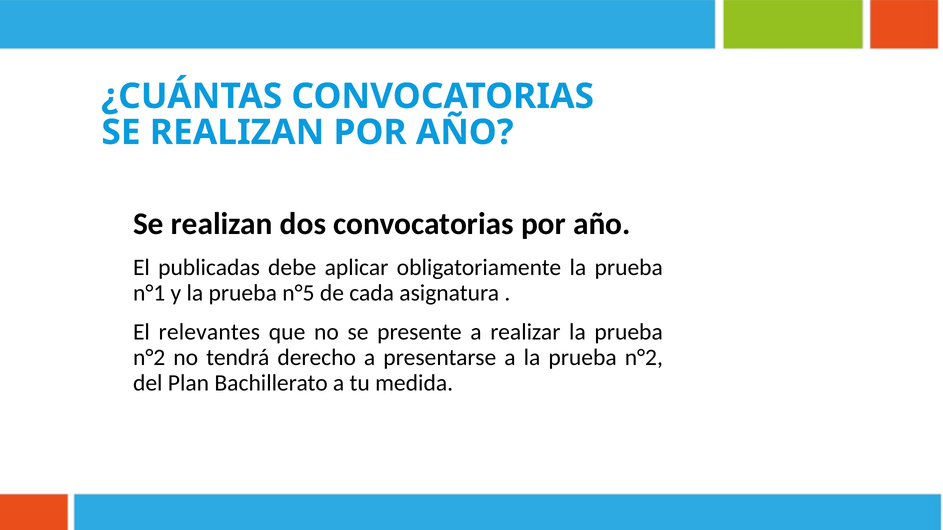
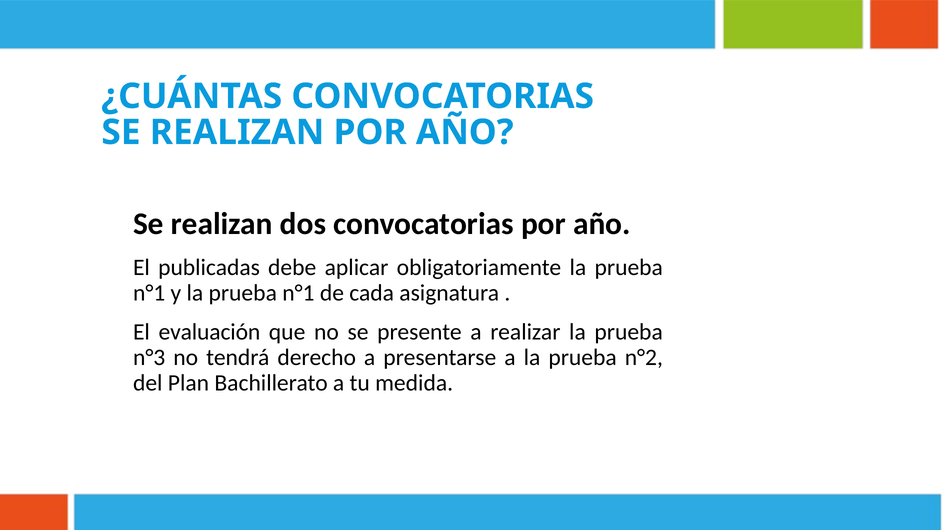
y la prueba n°5: n°5 -> n°1 (298, 293)
relevantes: relevantes -> evaluación (209, 332)
n°2: n°2 -> n°3 (149, 358)
